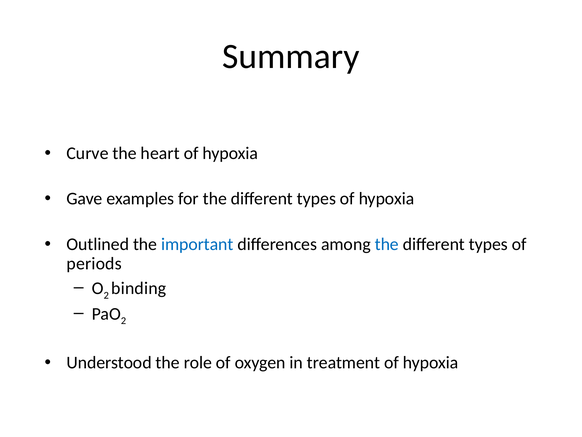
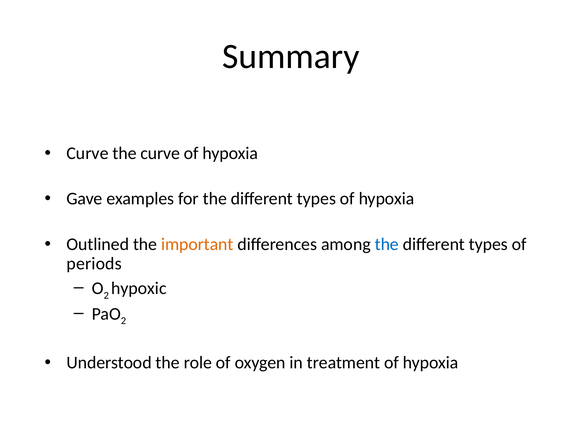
the heart: heart -> curve (160, 153)
important colour: blue -> orange (197, 244)
binding: binding -> hypoxic (139, 288)
